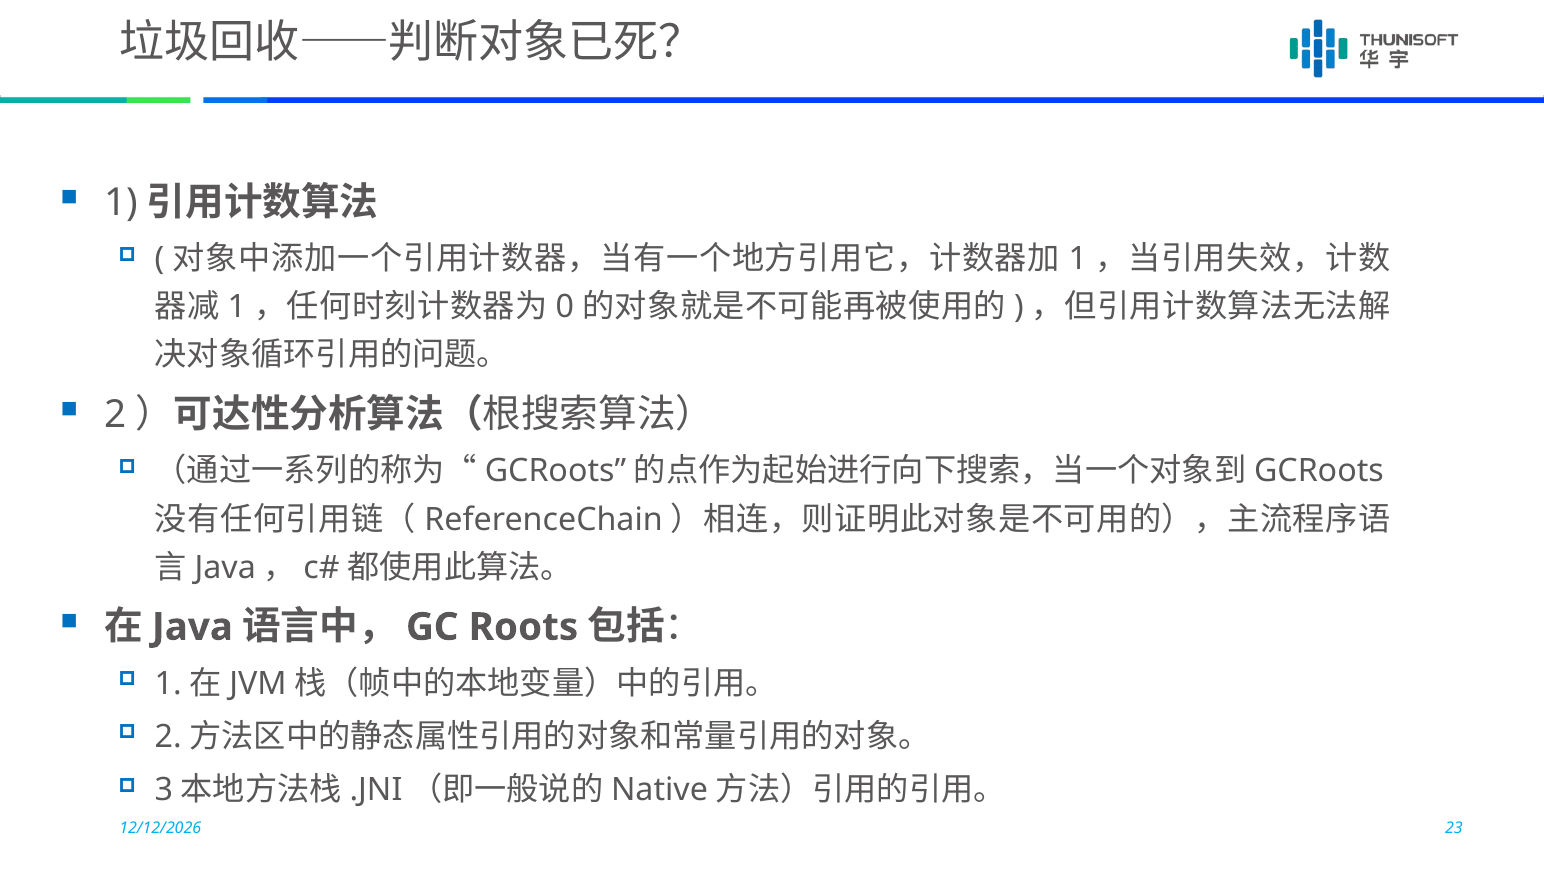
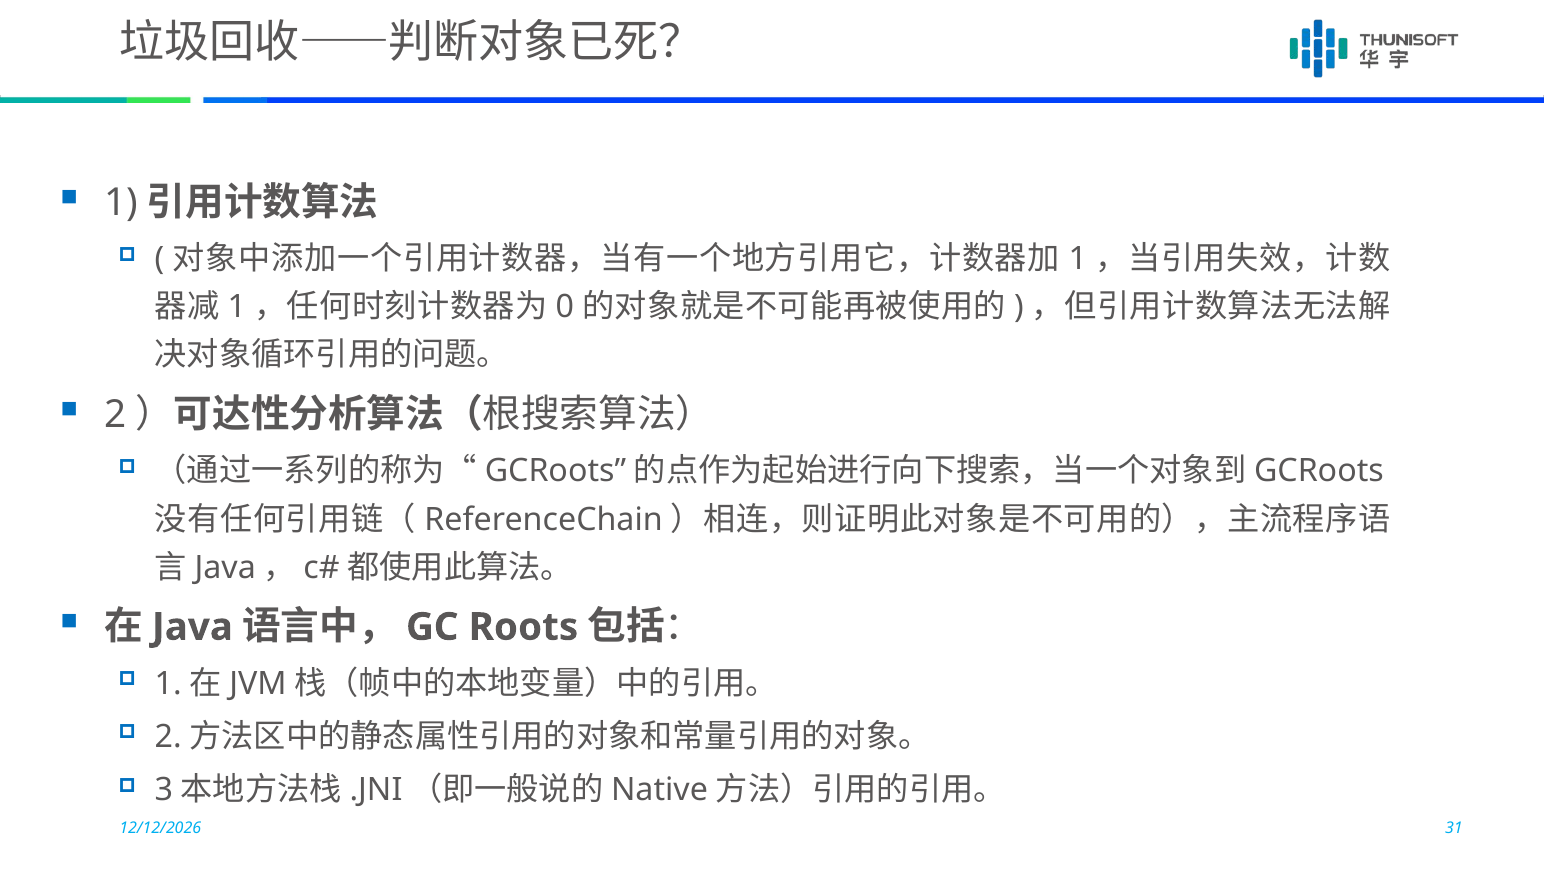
23: 23 -> 31 (1454, 828)
